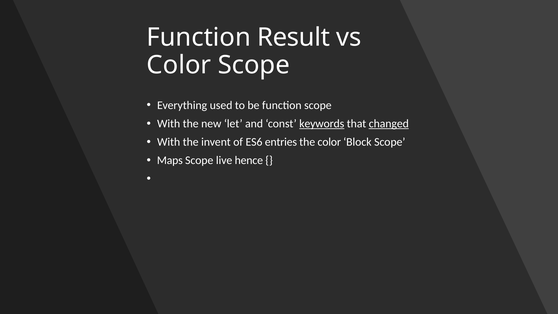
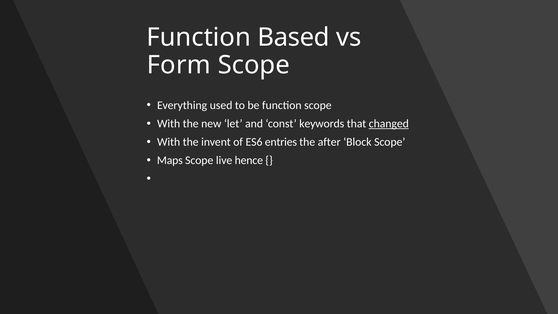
Result: Result -> Based (294, 37)
Color: Color -> Form (179, 65)
keywords underline: present -> none (322, 124)
the color: color -> after (329, 142)
